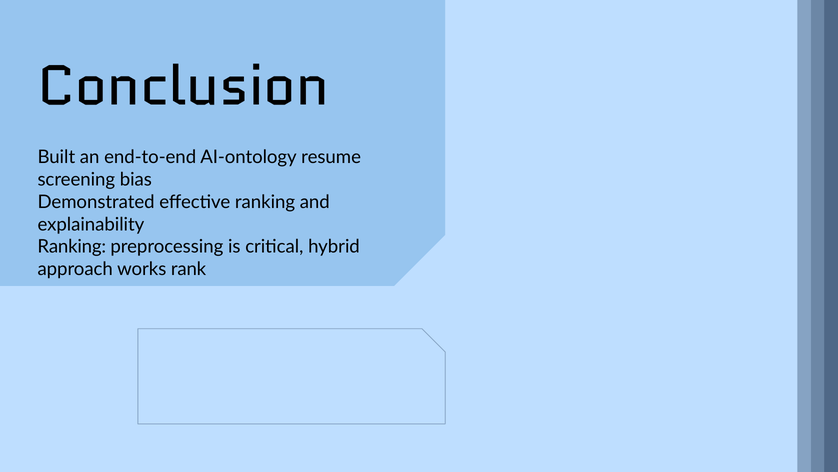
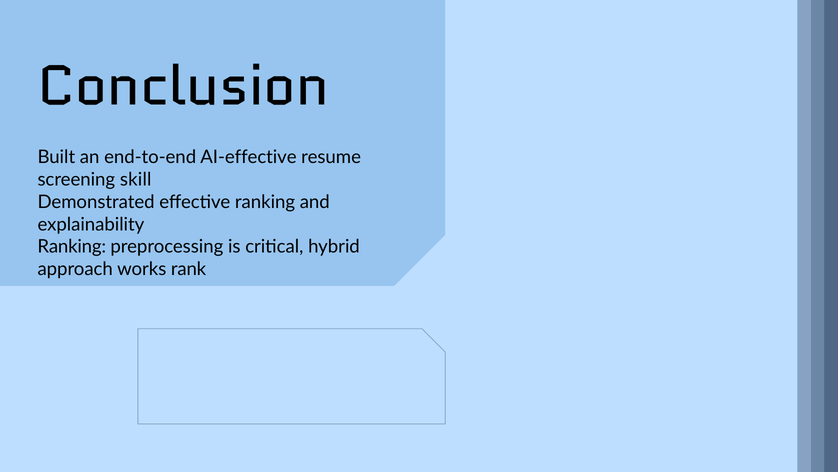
AI-ontology: AI-ontology -> AI-effective (248, 157)
bias: bias -> skill (136, 179)
